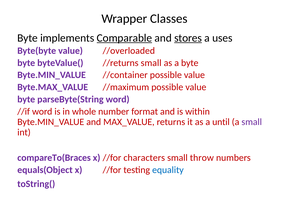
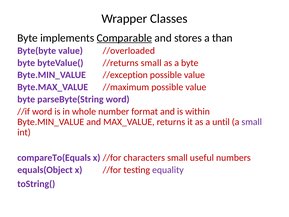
stores underline: present -> none (188, 38)
uses: uses -> than (222, 38)
//container: //container -> //exception (125, 75)
compareTo(Braces: compareTo(Braces -> compareTo(Equals (54, 158)
throw: throw -> useful (202, 158)
equality colour: blue -> purple (168, 170)
